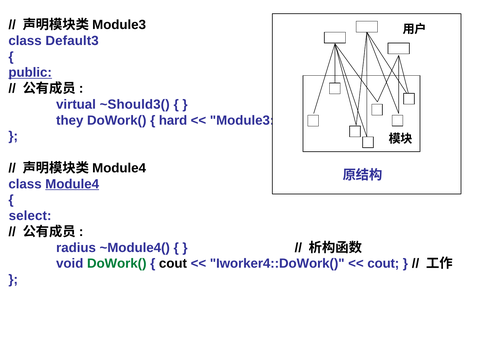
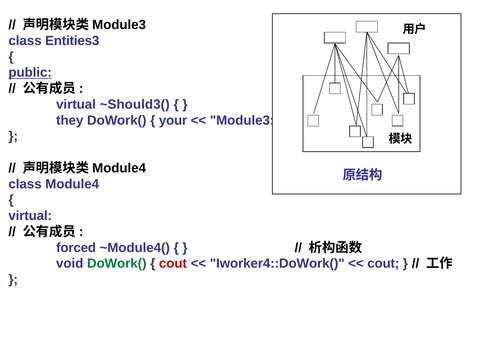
Default3: Default3 -> Entities3 (72, 41)
hard: hard -> your (173, 120)
Module4 underline: present -> none (72, 184)
select: select -> virtual (30, 216)
radius: radius -> forced (76, 248)
cout colour: black -> red (173, 263)
